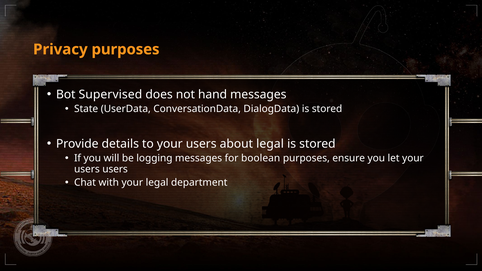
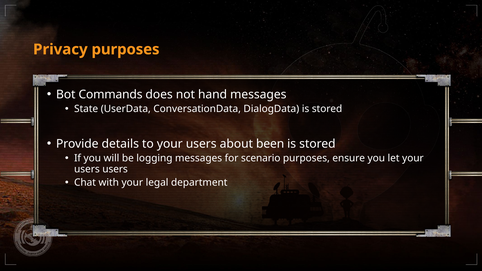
Supervised: Supervised -> Commands (111, 94)
about legal: legal -> been (270, 144)
boolean: boolean -> scenario (261, 158)
